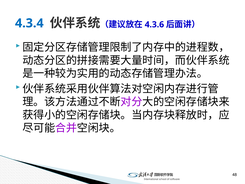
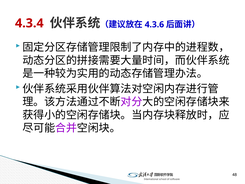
4.3.4 colour: blue -> red (29, 23)
